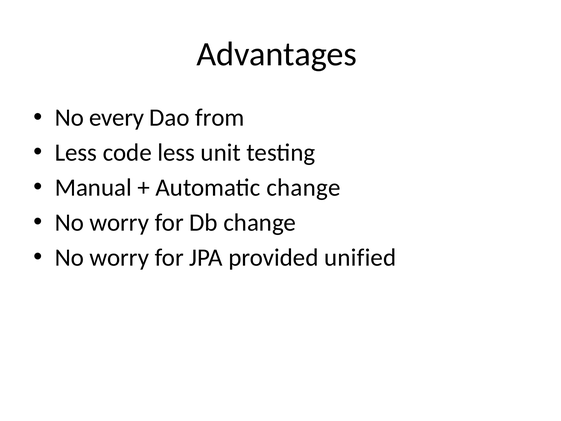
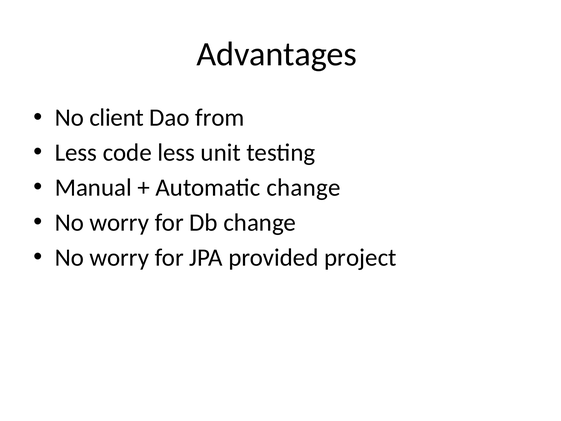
every: every -> client (117, 118)
unified: unified -> project (360, 257)
